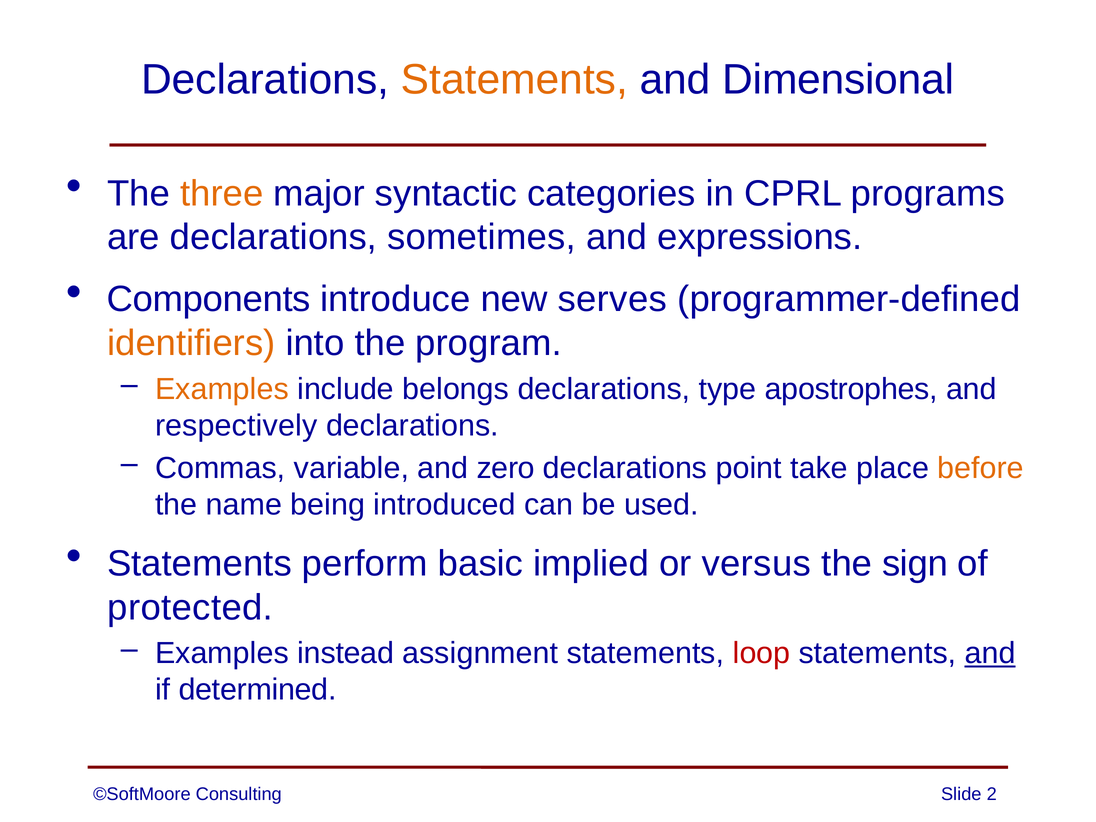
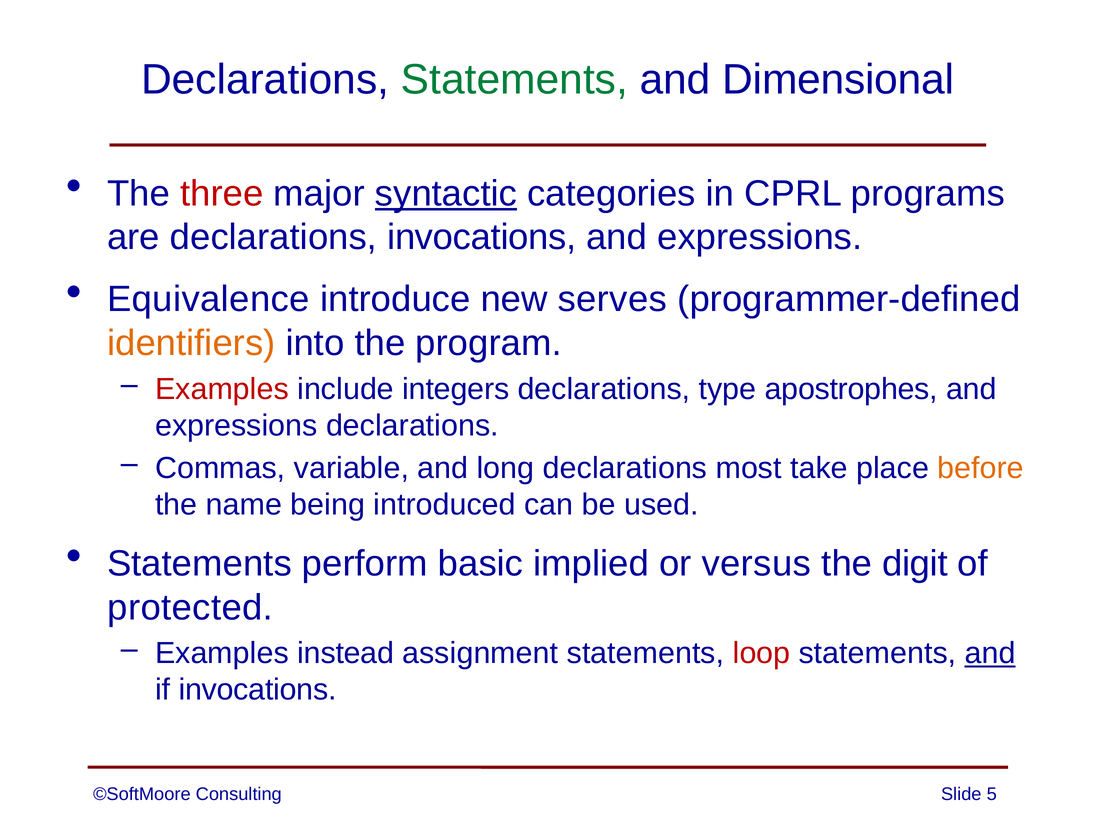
Statements colour: orange -> green (514, 80)
three colour: orange -> red (222, 193)
syntactic underline: none -> present (446, 193)
declarations sometimes: sometimes -> invocations (482, 237)
Components: Components -> Equivalence (208, 299)
Examples colour: orange -> red (222, 389)
belongs: belongs -> integers (456, 389)
respectively: respectively -> expressions (236, 426)
zero: zero -> long (506, 468)
point: point -> most (749, 468)
sign: sign -> digit (915, 564)
if determined: determined -> invocations (258, 690)
2: 2 -> 5 (992, 794)
